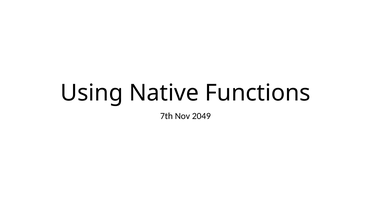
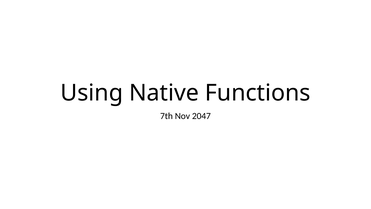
2049: 2049 -> 2047 (201, 116)
